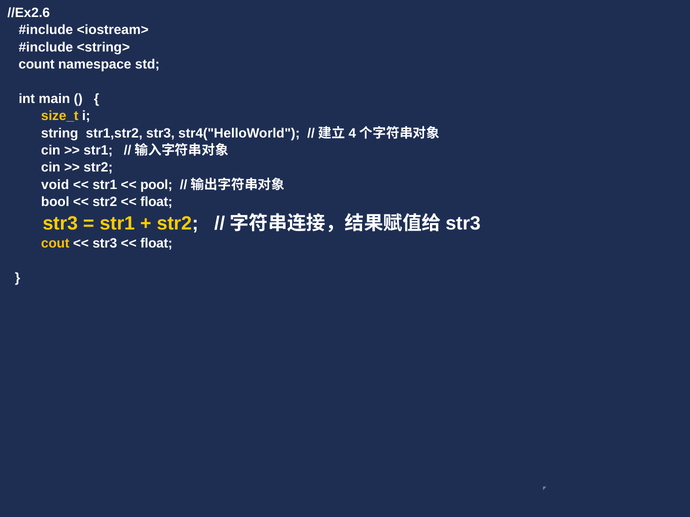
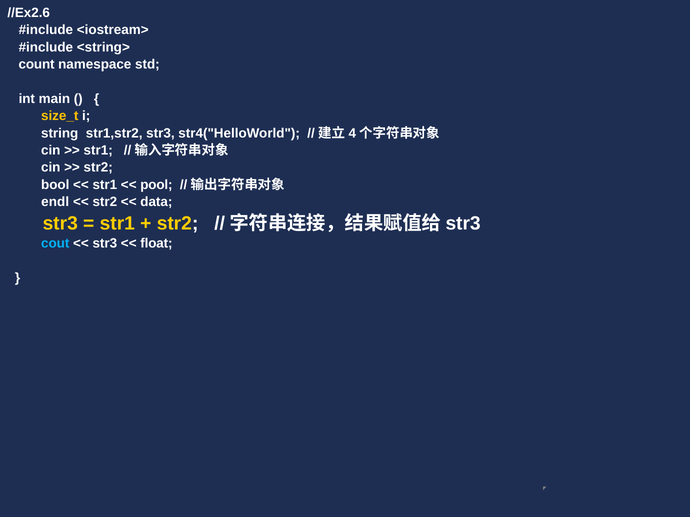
void: void -> bool (55, 185)
bool: bool -> endl (55, 202)
float: float -> data (156, 202)
cout colour: yellow -> light blue (55, 244)
